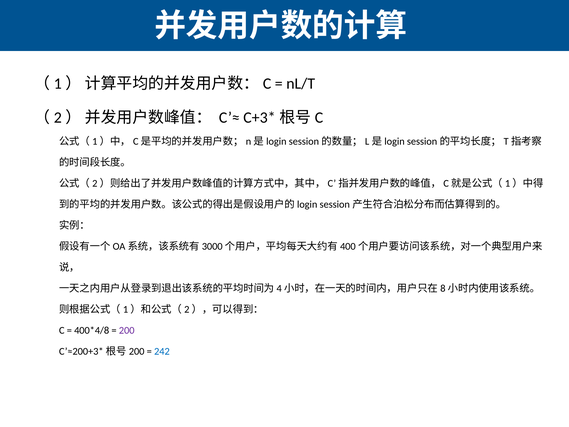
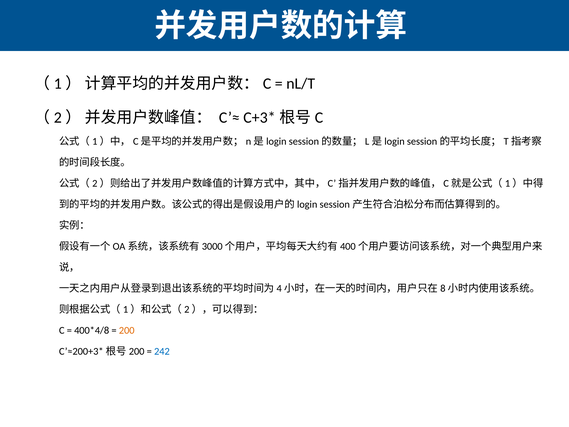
200 colour: purple -> orange (127, 330)
